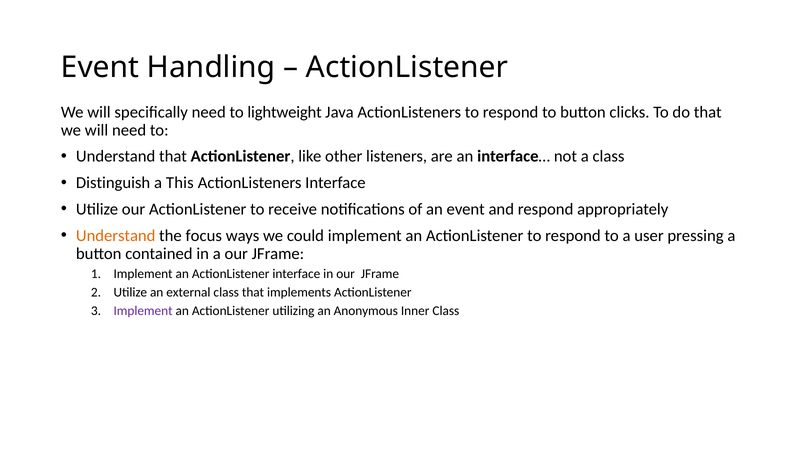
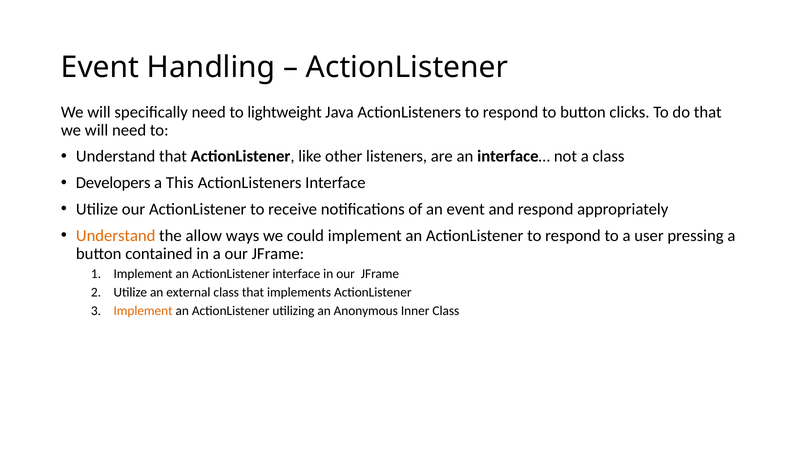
Distinguish: Distinguish -> Developers (113, 183)
focus: focus -> allow (204, 236)
Implement colour: purple -> orange (143, 311)
